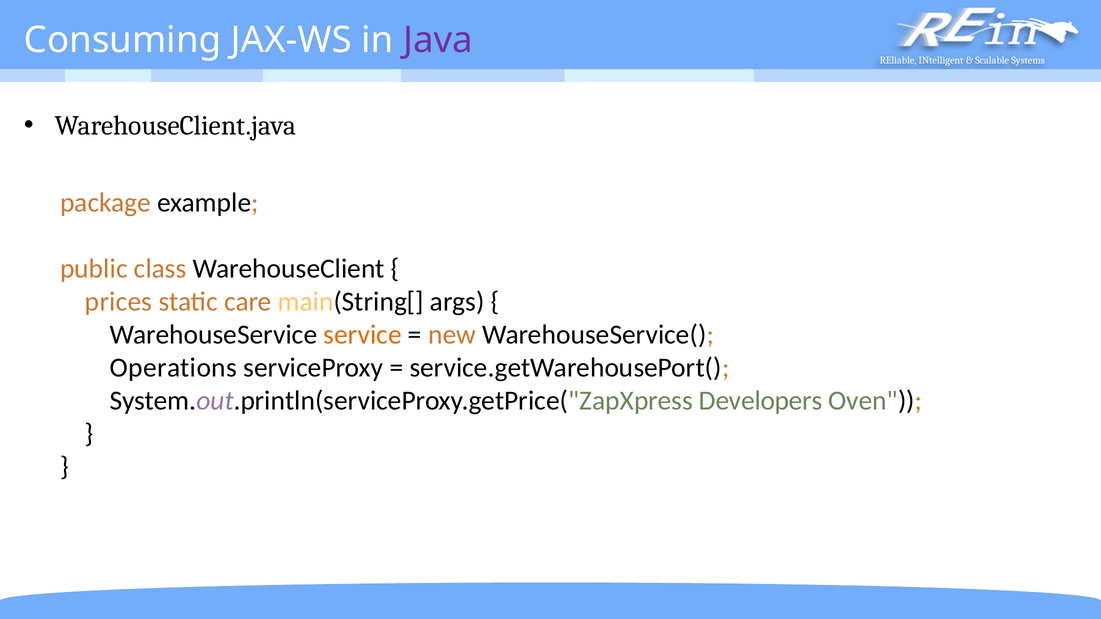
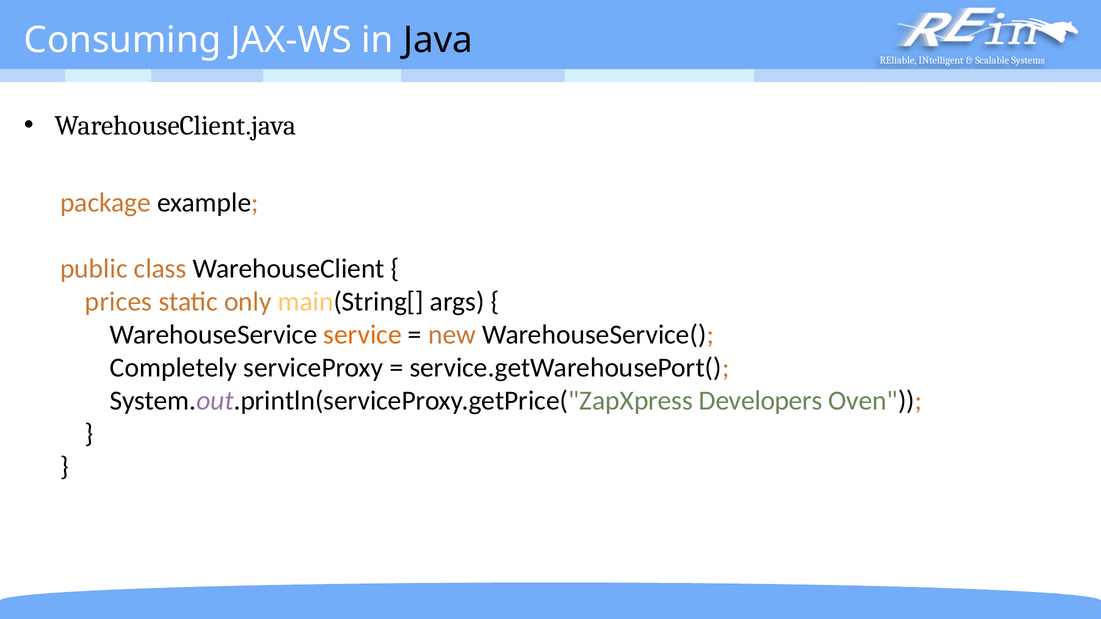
Java colour: purple -> black (438, 40)
care: care -> only (248, 302)
Operations: Operations -> Completely (174, 368)
